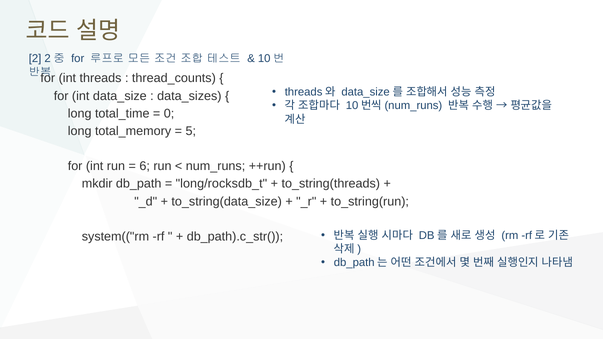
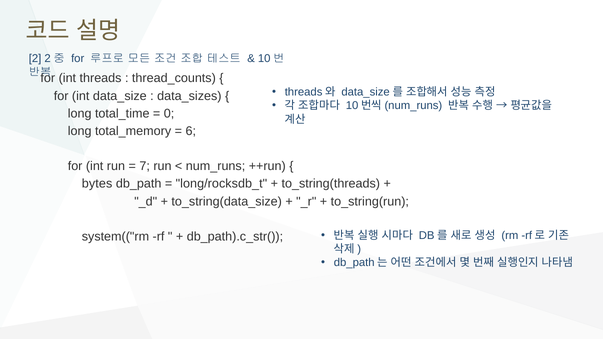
5: 5 -> 6 (191, 131)
6: 6 -> 7 (145, 166)
mkdir: mkdir -> bytes (97, 184)
